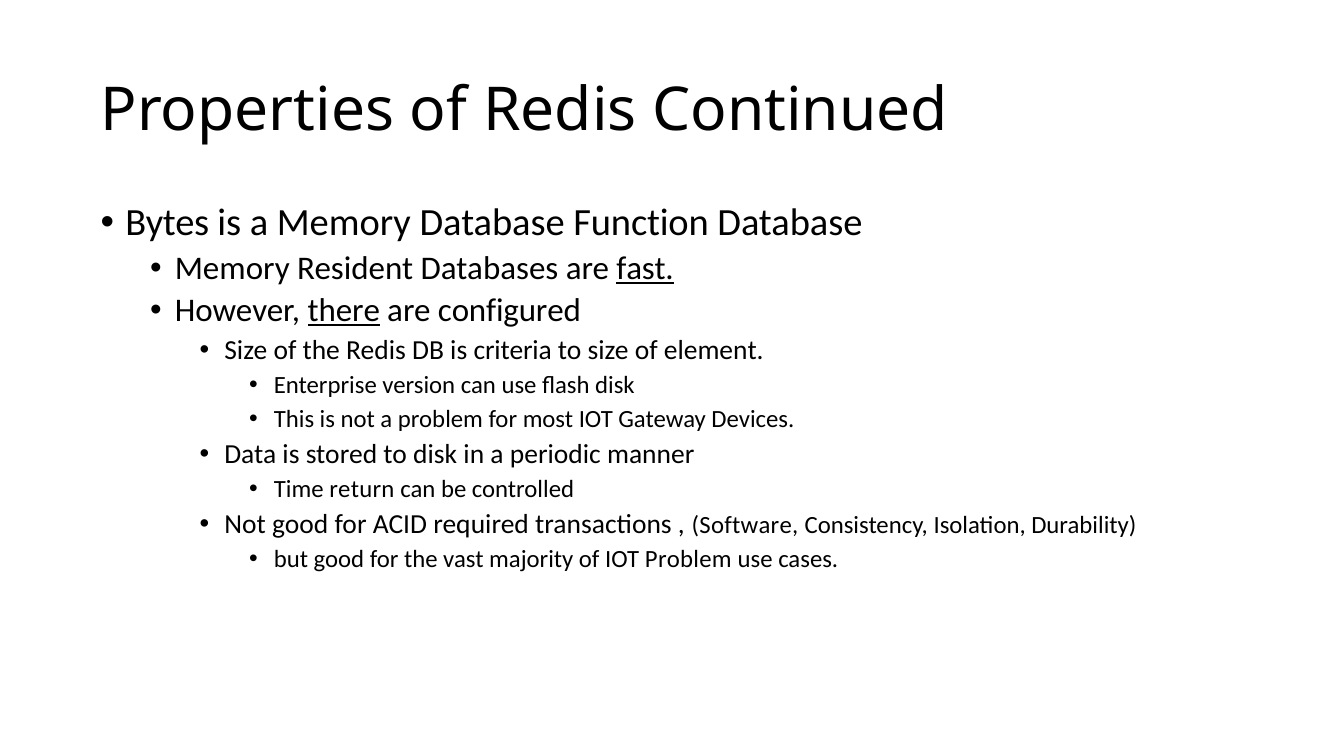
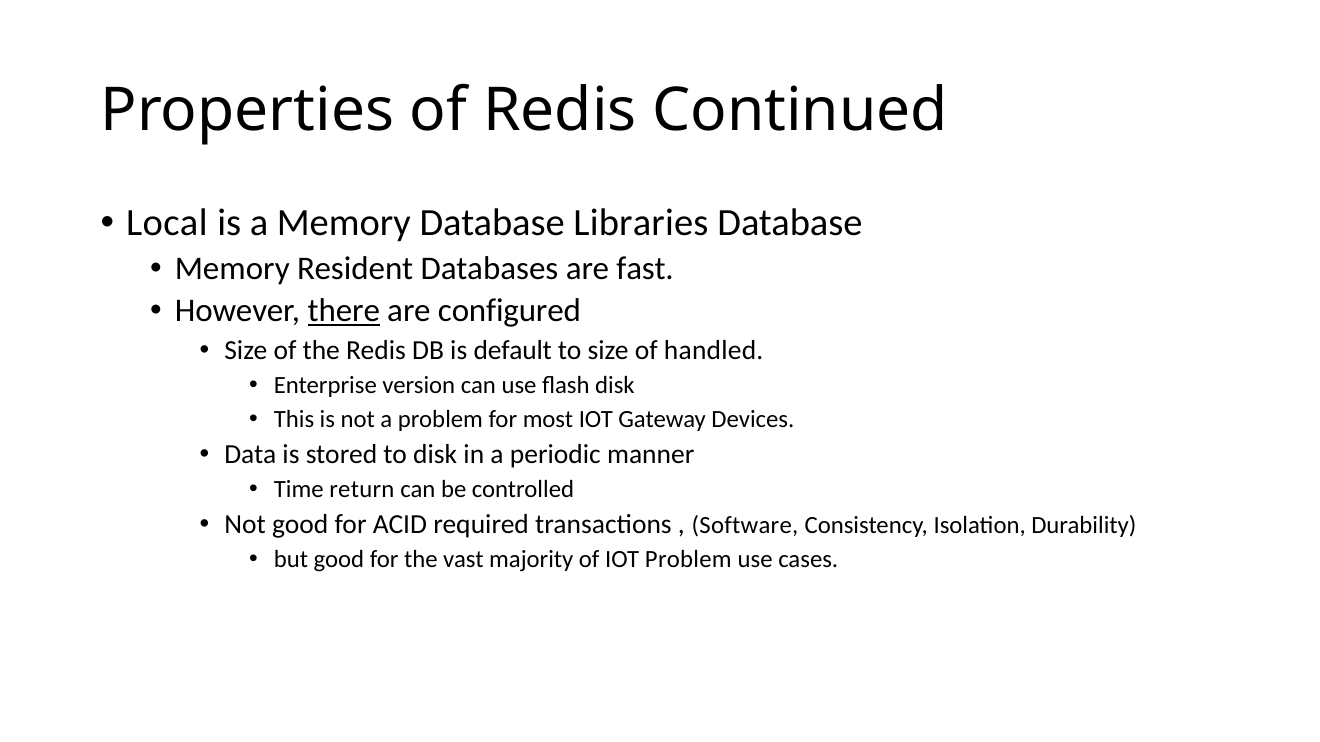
Bytes: Bytes -> Local (167, 223)
Function: Function -> Libraries (641, 223)
fast underline: present -> none (645, 269)
criteria: criteria -> default (513, 351)
element: element -> handled (714, 351)
